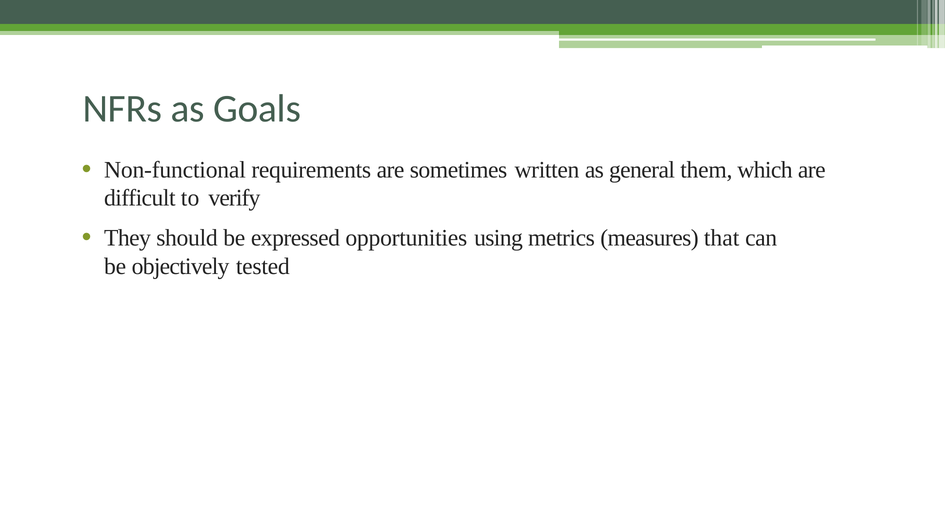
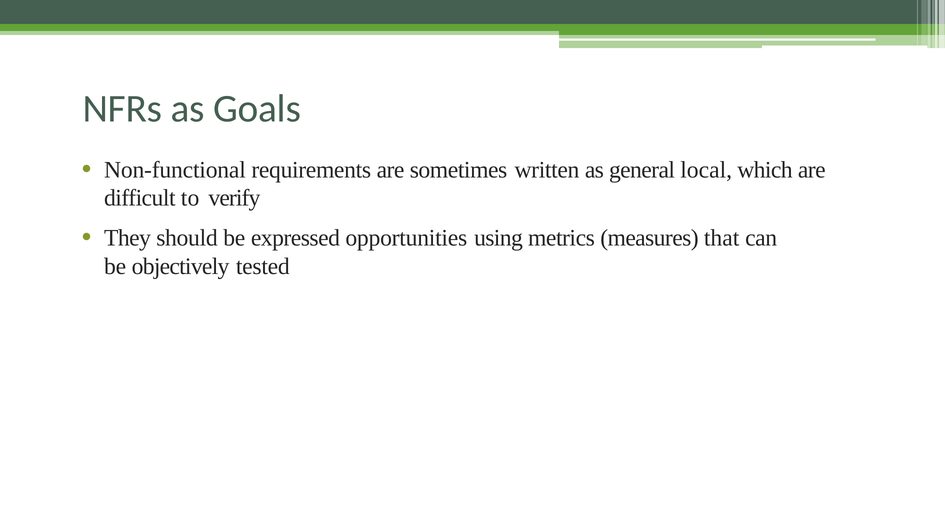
them: them -> local (706, 170)
